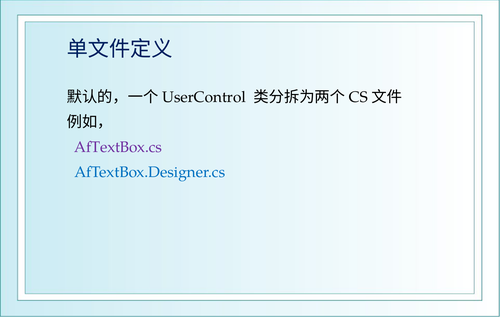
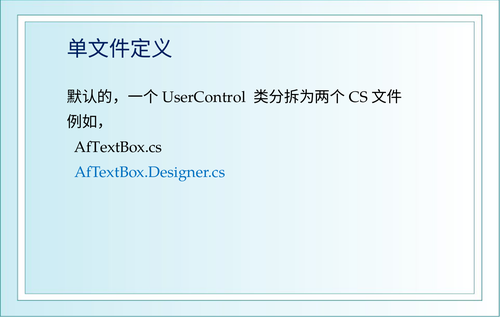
AfTextBox.cs colour: purple -> black (118, 147)
